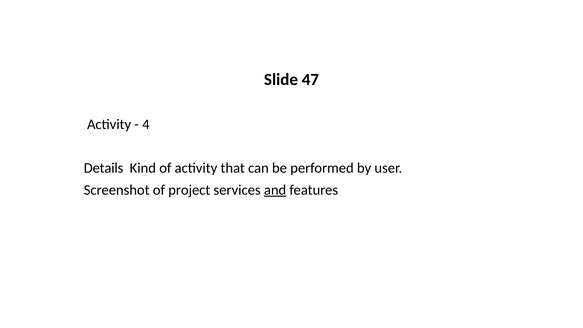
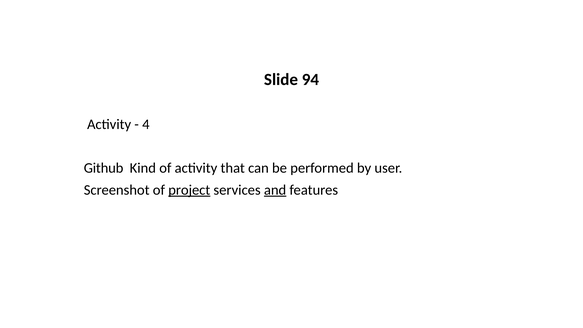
47: 47 -> 94 (310, 80)
Details: Details -> Github (104, 168)
project underline: none -> present (189, 190)
